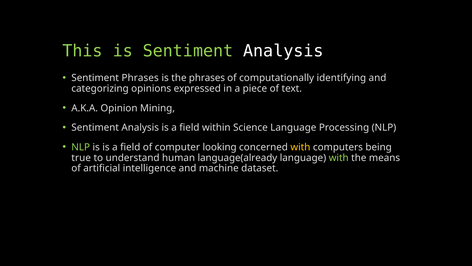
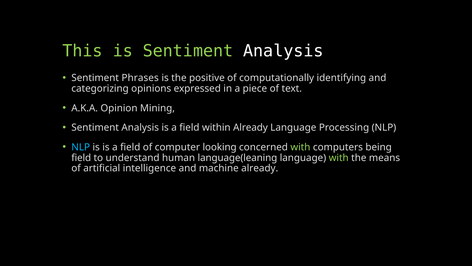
the phrases: phrases -> positive (207, 78)
within Science: Science -> Already (250, 127)
NLP colour: light green -> light blue (81, 147)
with colour: yellow -> light green (300, 147)
true: true -> field (81, 157)
language(already: language(already -> language(leaning (237, 157)
machine dataset: dataset -> already (260, 168)
